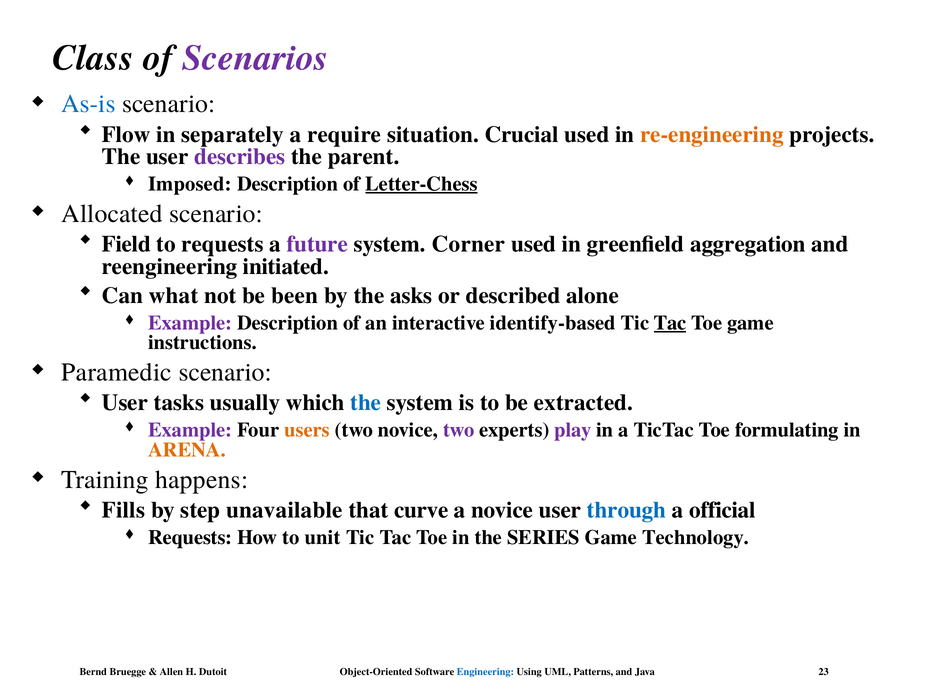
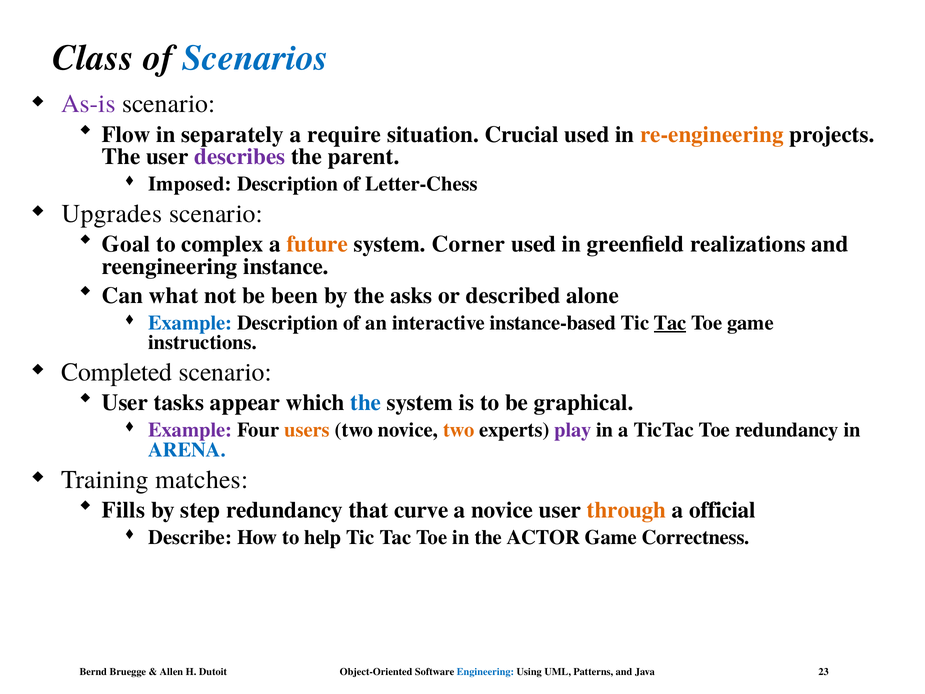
Scenarios colour: purple -> blue (255, 58)
As-is colour: blue -> purple (89, 104)
Letter-Chess underline: present -> none (421, 184)
Allocated: Allocated -> Upgrades (112, 214)
Field: Field -> Goal (126, 244)
to requests: requests -> complex (222, 244)
future colour: purple -> orange (317, 244)
aggregation: aggregation -> realizations (748, 244)
initiated: initiated -> instance (286, 266)
Example colour: purple -> blue (190, 323)
identify-based: identify-based -> instance-based (553, 323)
Paramedic: Paramedic -> Completed (117, 372)
usually: usually -> appear (245, 403)
extracted: extracted -> graphical (584, 403)
two colour: purple -> orange (459, 430)
Toe formulating: formulating -> redundancy (787, 430)
ARENA colour: orange -> blue (187, 450)
happens: happens -> matches (202, 479)
step unavailable: unavailable -> redundancy (284, 510)
through colour: blue -> orange (627, 510)
Requests: Requests -> Describe (190, 537)
unit: unit -> help (323, 537)
SERIES: SERIES -> ACTOR (543, 537)
Technology: Technology -> Correctness (696, 537)
